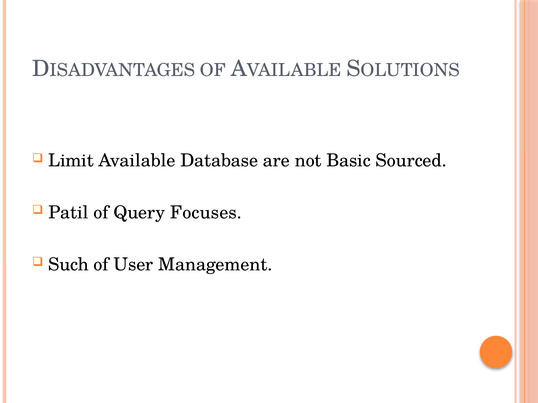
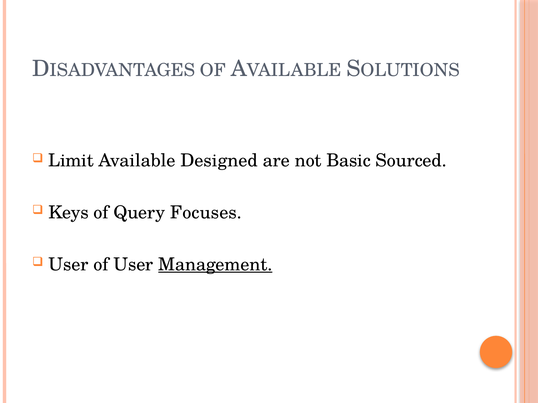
Database: Database -> Designed (219, 161)
Patil: Patil -> Keys (69, 213)
Such: Such -> User (68, 265)
Management underline: none -> present (215, 265)
